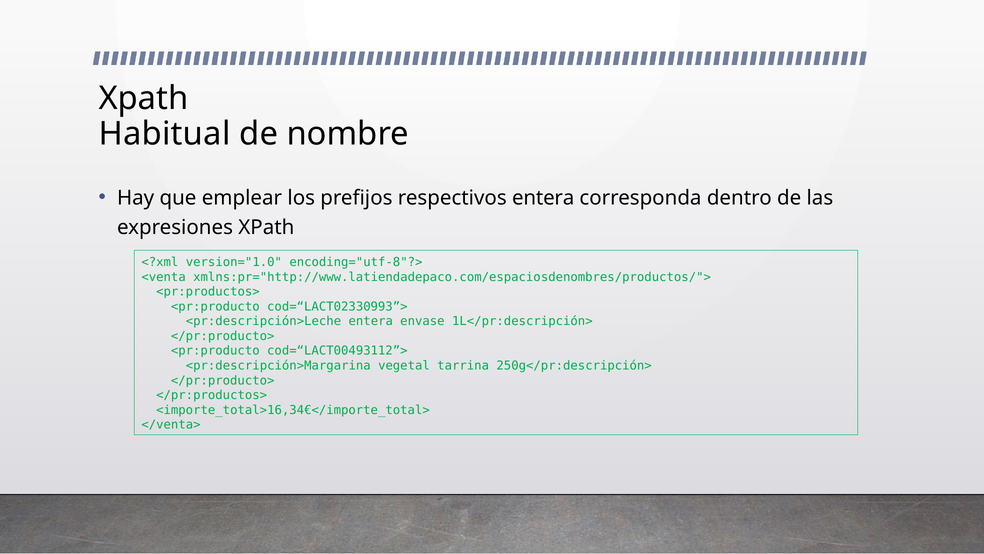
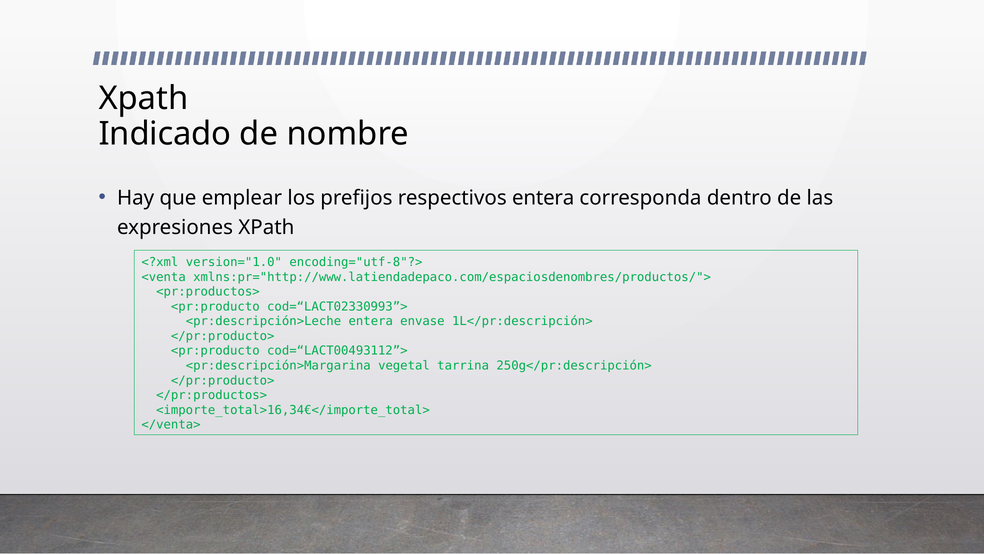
Habitual: Habitual -> Indicado (165, 134)
